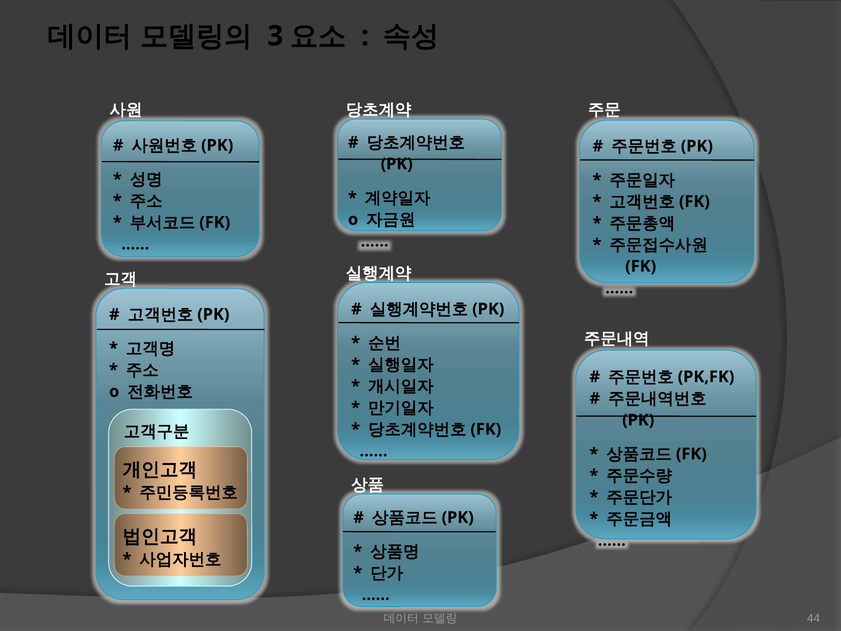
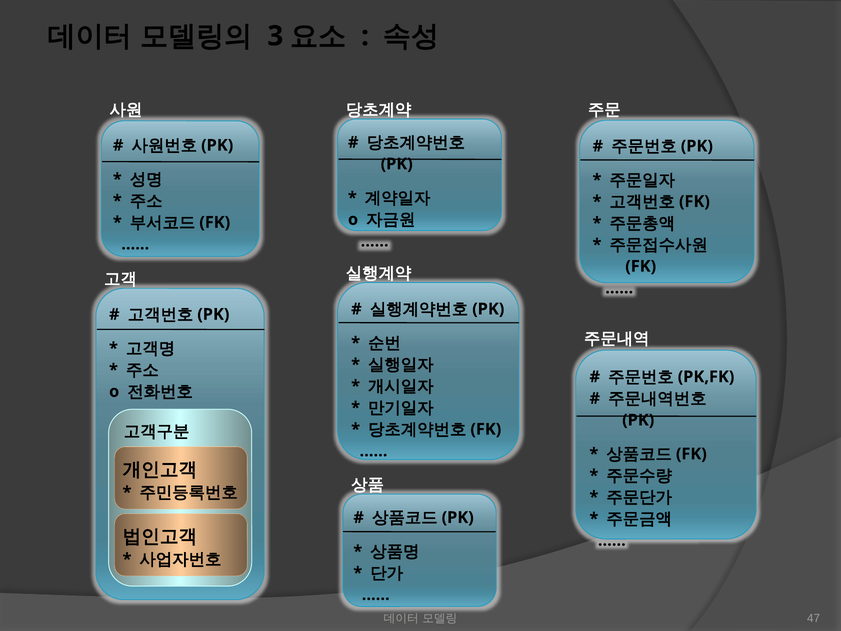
44: 44 -> 47 (814, 618)
